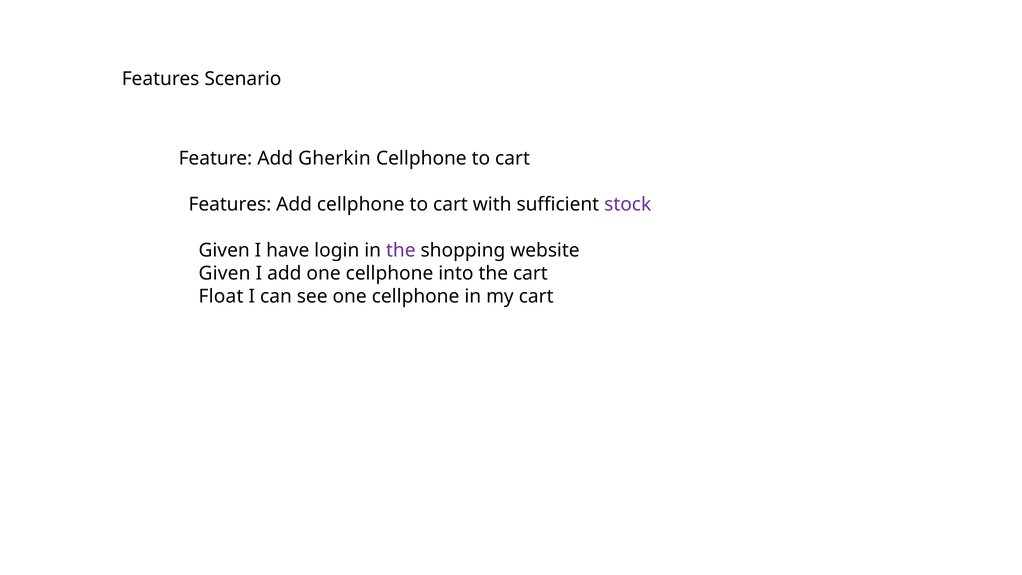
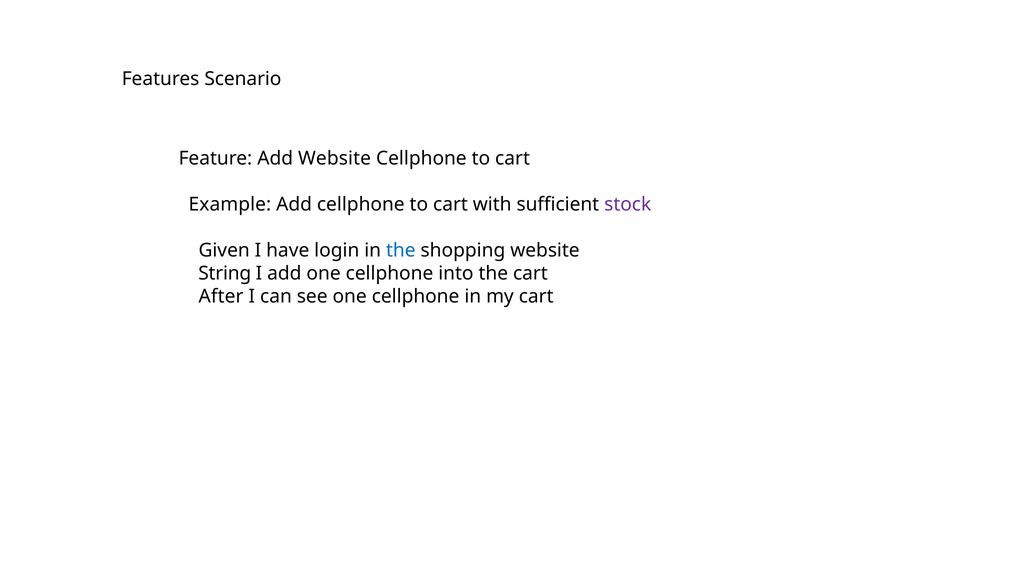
Add Gherkin: Gherkin -> Website (335, 158)
Features: Features -> Example (230, 204)
the colour: purple -> blue (401, 250)
Given: Given -> String (225, 273)
Float: Float -> After (221, 296)
